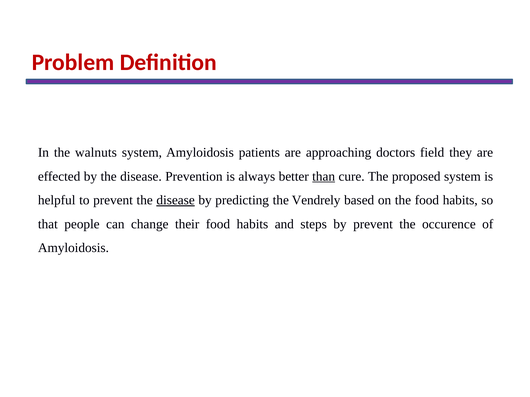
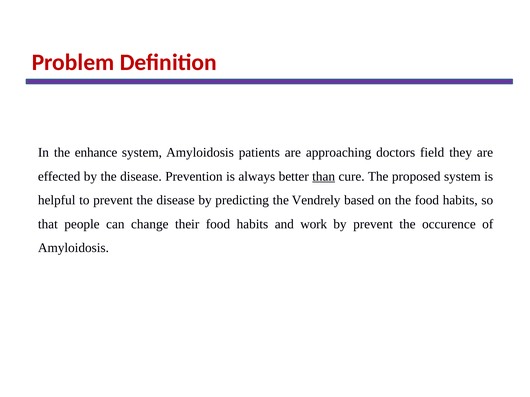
walnuts: walnuts -> enhance (96, 153)
disease underline: present -> none (176, 200)
steps: steps -> work (314, 224)
